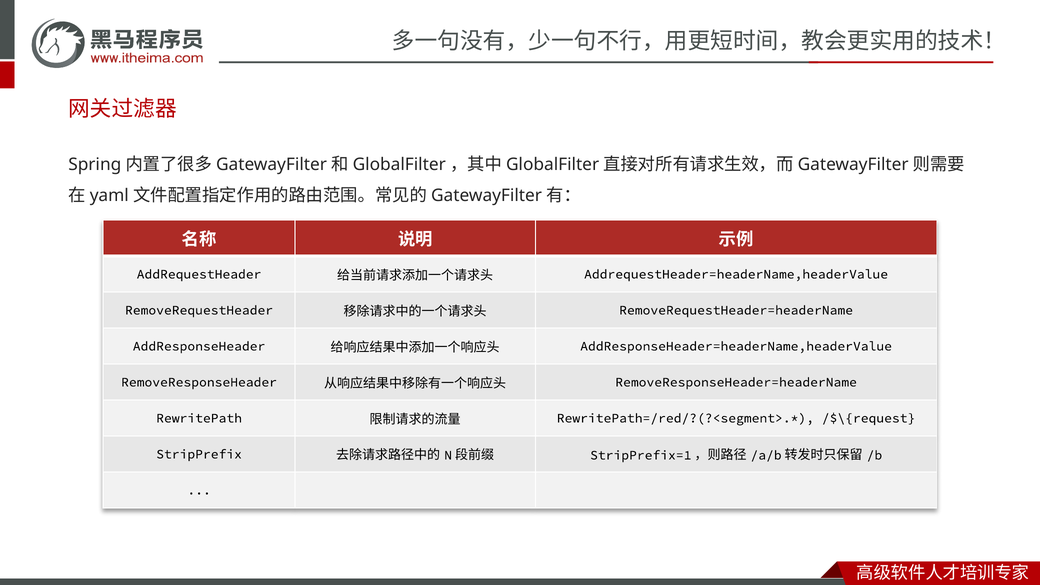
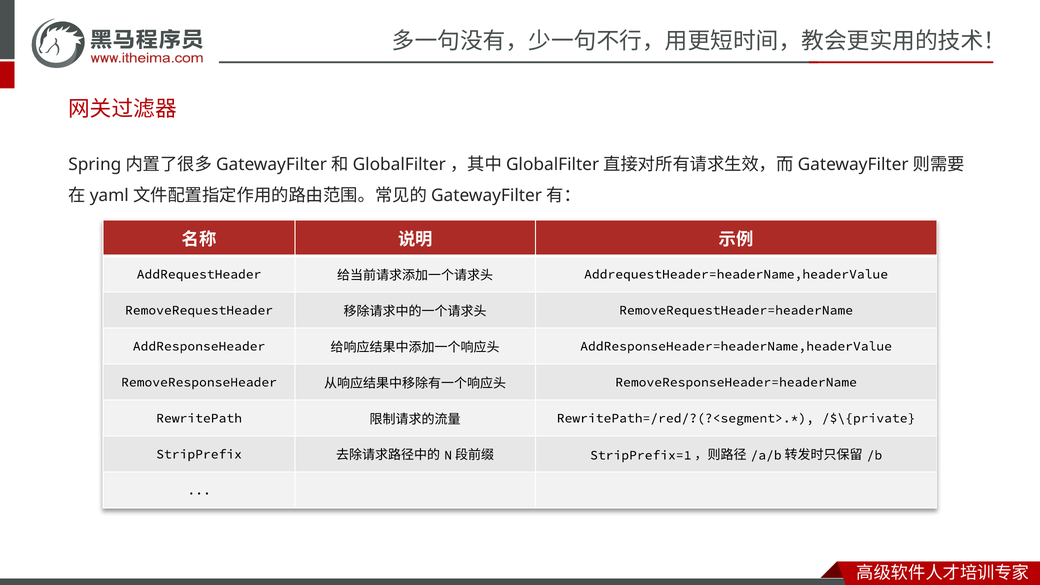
/$\{request: /$\{request -> /$\{private (869, 418)
